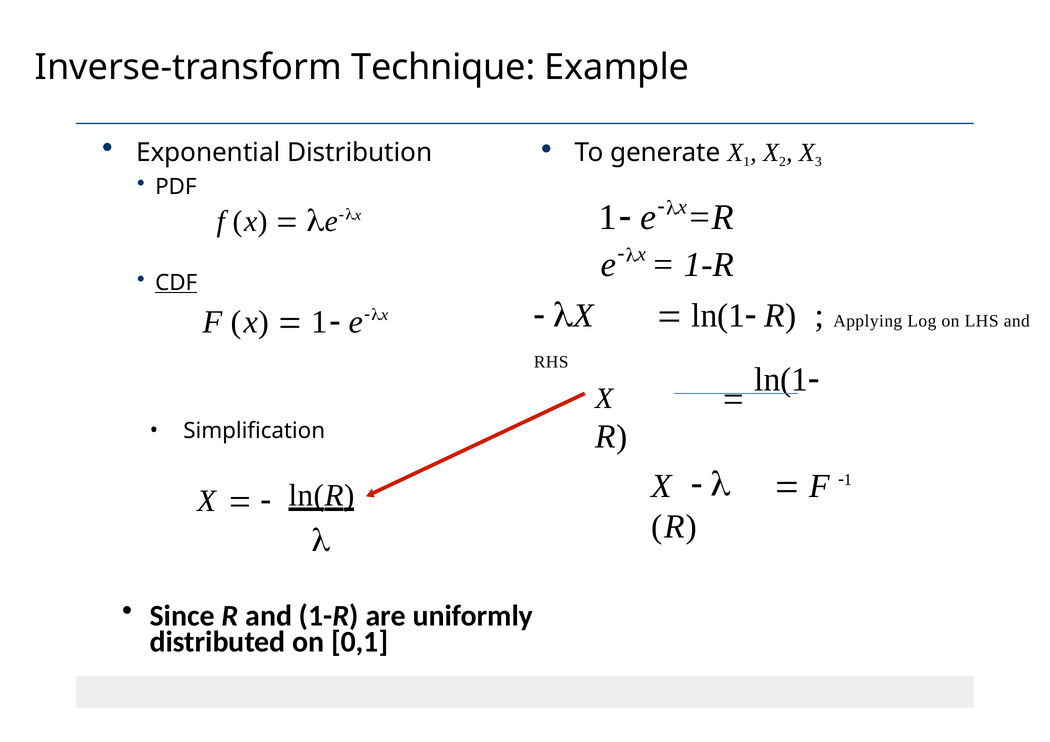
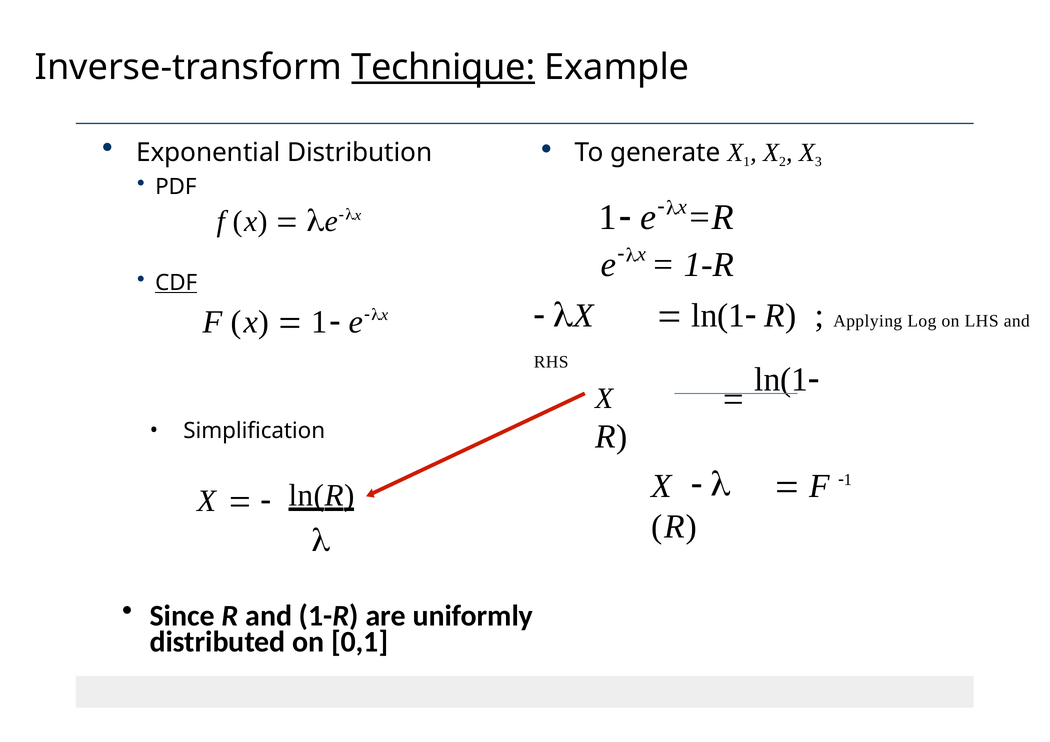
Technique underline: none -> present (443, 67)
